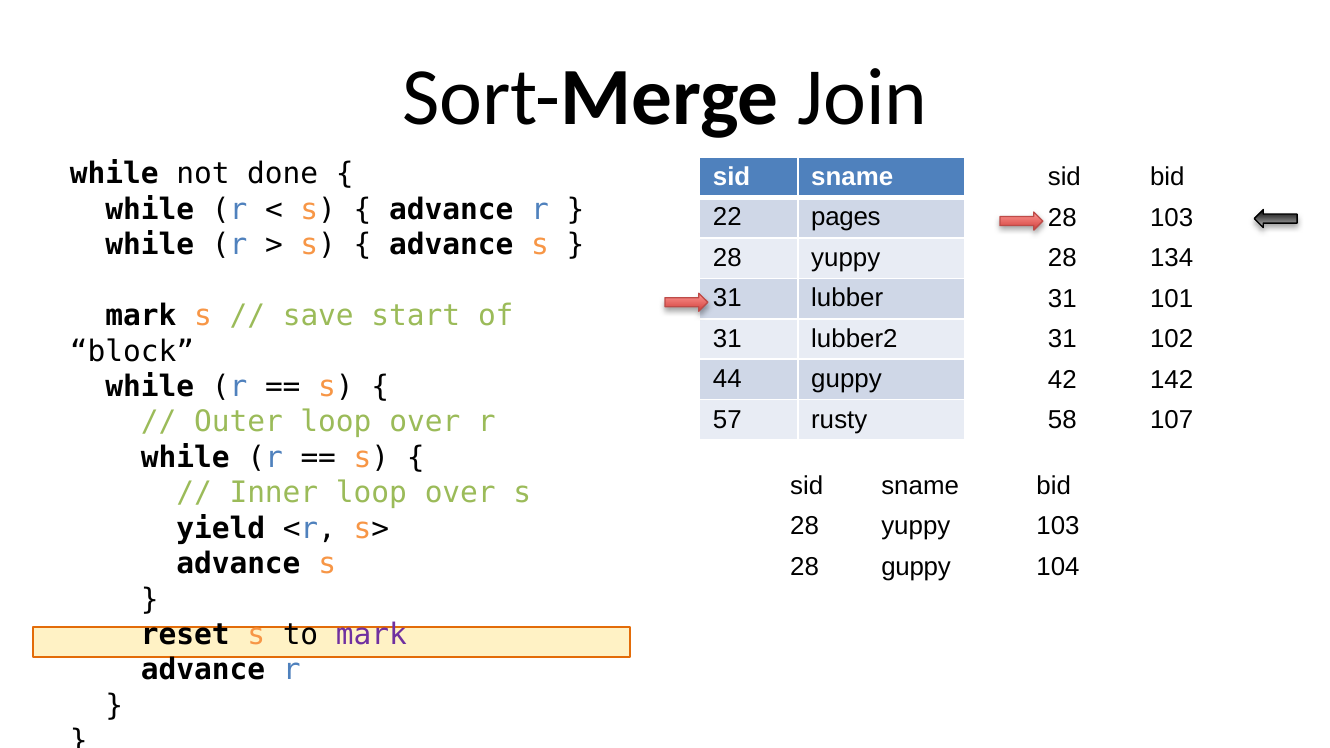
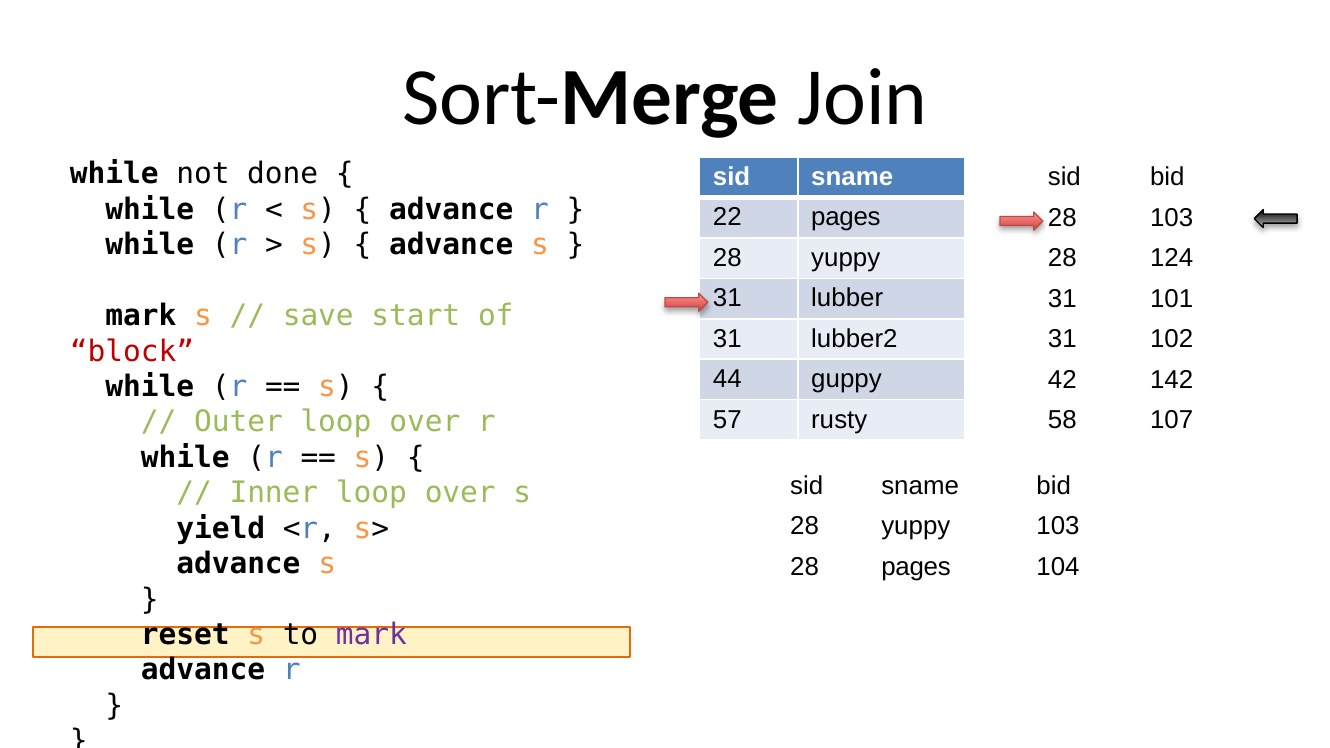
134: 134 -> 124 (1172, 258)
block colour: black -> red (132, 351)
28 guppy: guppy -> pages (916, 567)
